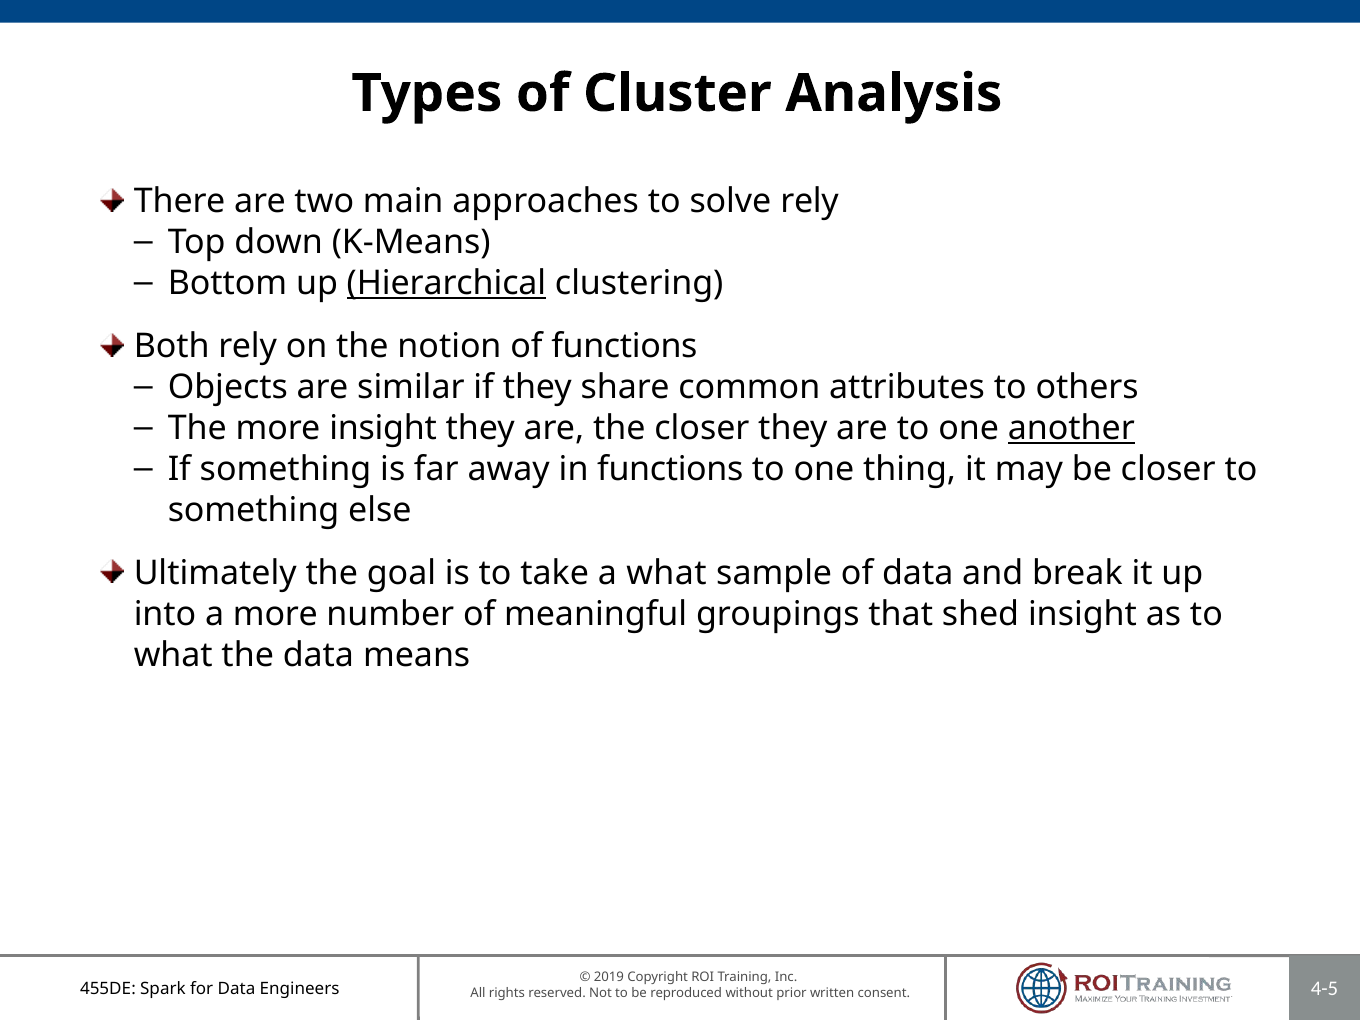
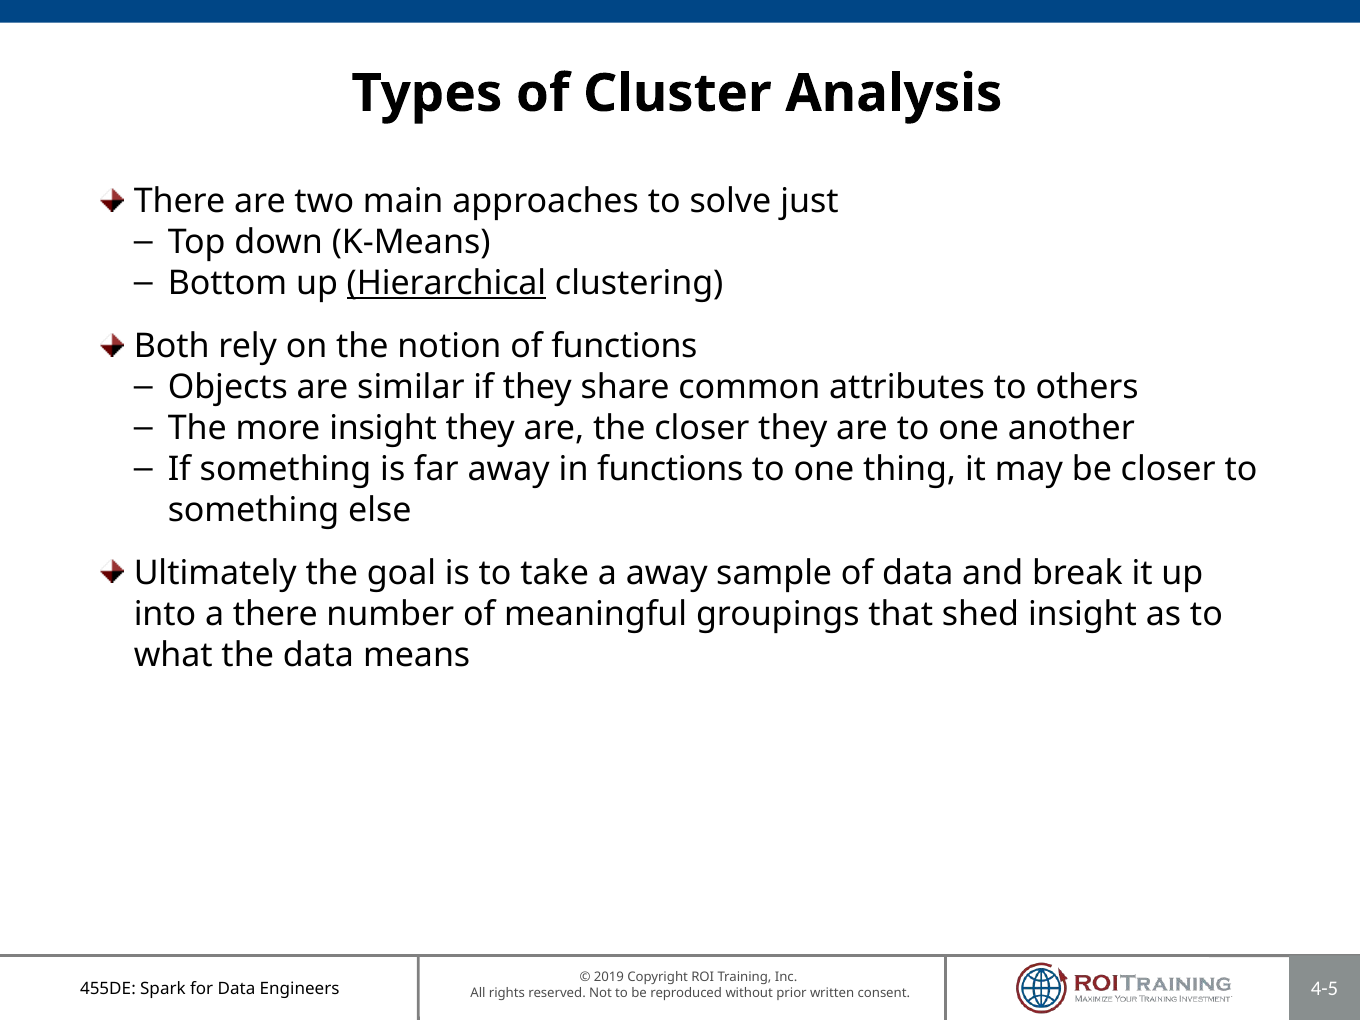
solve rely: rely -> just (809, 202)
another underline: present -> none (1071, 428)
a what: what -> away (667, 573)
a more: more -> there (275, 614)
